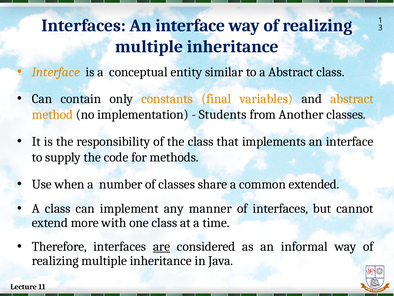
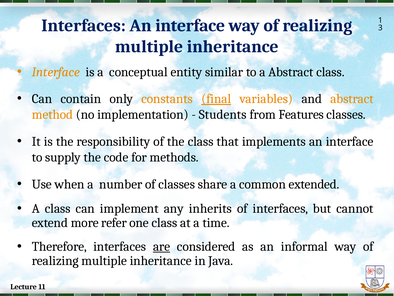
final underline: none -> present (216, 99)
Another: Another -> Features (301, 114)
manner: manner -> inherits (210, 208)
with: with -> refer (114, 222)
